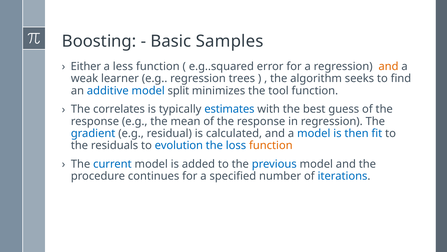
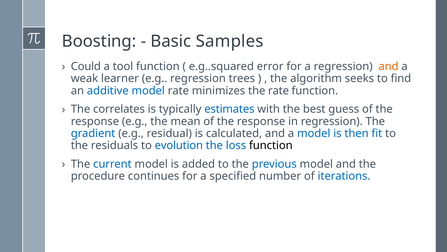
Either: Either -> Could (86, 66)
less: less -> tool (123, 66)
model split: split -> rate (178, 90)
the tool: tool -> rate (279, 90)
function colour: orange -> black (271, 145)
